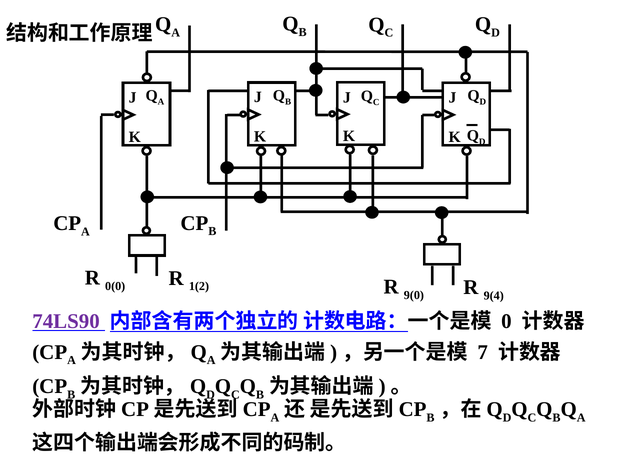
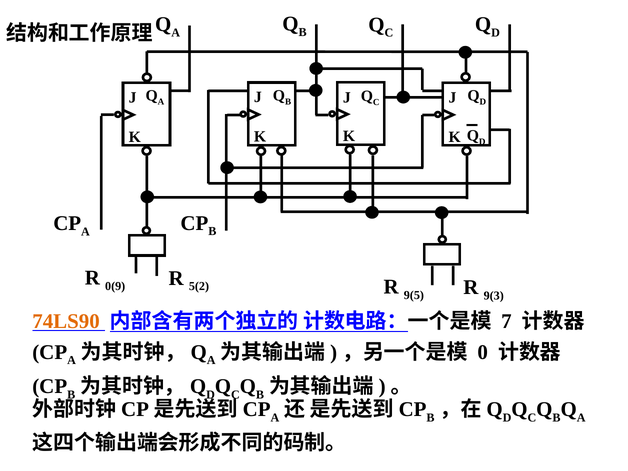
0(0: 0(0 -> 0(9 (115, 286)
1(2: 1(2 -> 5(2 (199, 286)
9(4: 9(4 -> 9(3 (494, 296)
9(0: 9(0 -> 9(5 (414, 295)
74LS90 colour: purple -> orange (66, 321)
0: 0 -> 7 (506, 321)
7: 7 -> 0 (483, 352)
